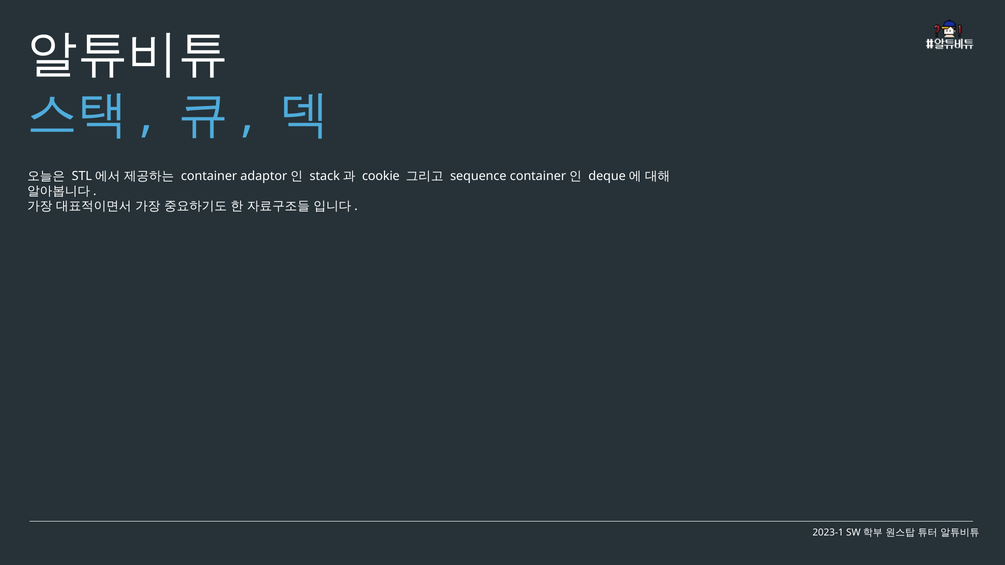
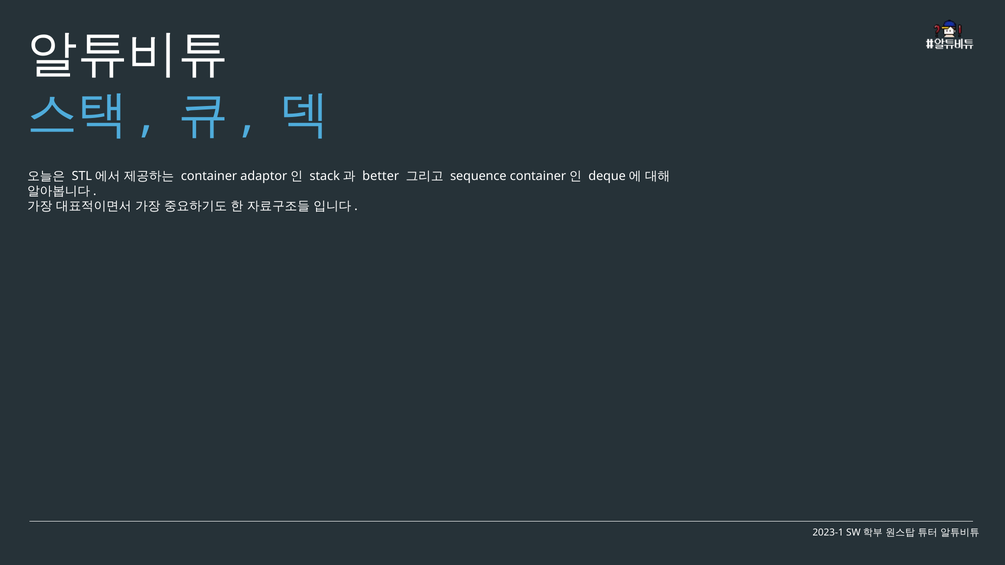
cookie: cookie -> better (381, 176)
